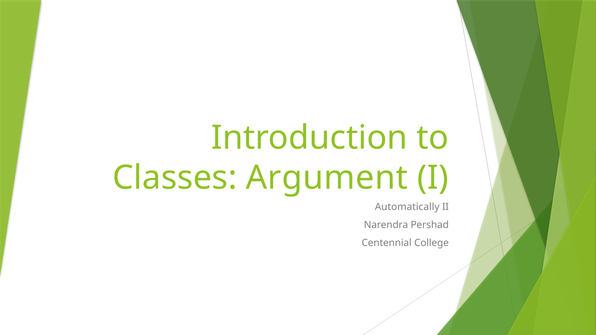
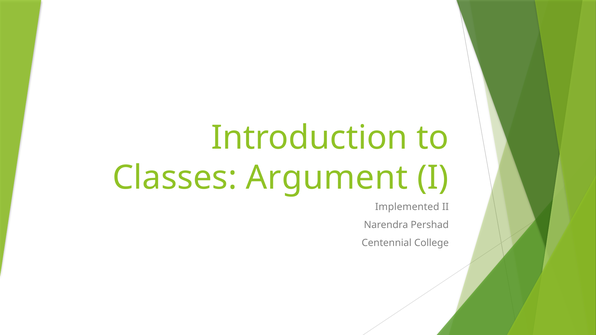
Automatically: Automatically -> Implemented (407, 207)
